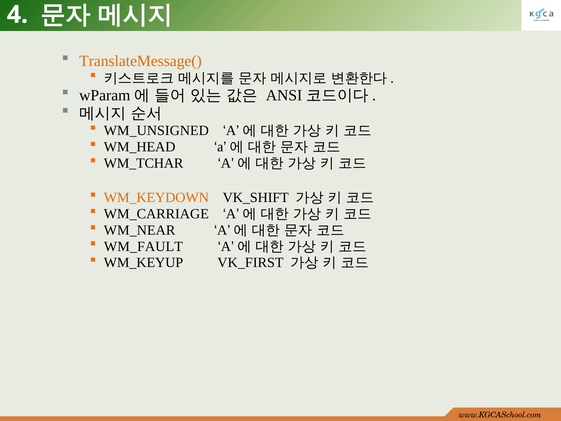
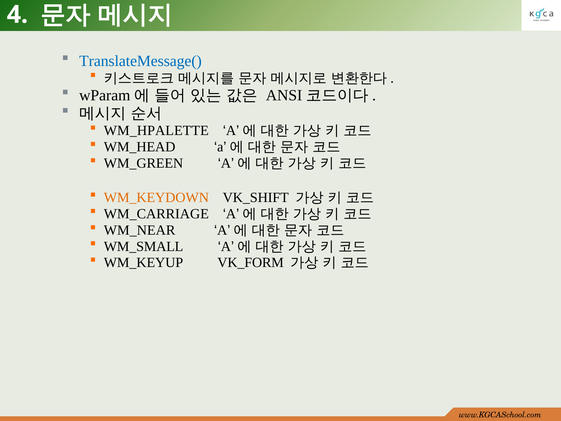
TranslateMessage( colour: orange -> blue (140, 61)
WM_UNSIGNED: WM_UNSIGNED -> WM_HPALETTE (156, 131)
WM_TCHAR: WM_TCHAR -> WM_GREEN (143, 163)
WM_FAULT: WM_FAULT -> WM_SMALL (144, 246)
VK_FIRST: VK_FIRST -> VK_FORM (251, 263)
